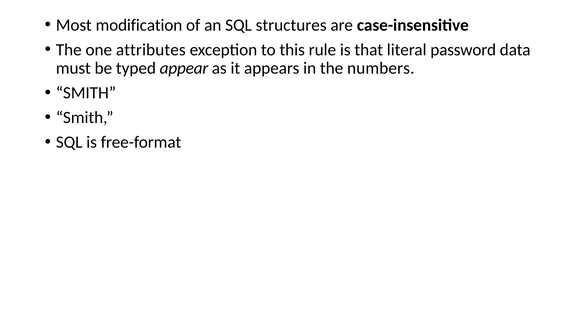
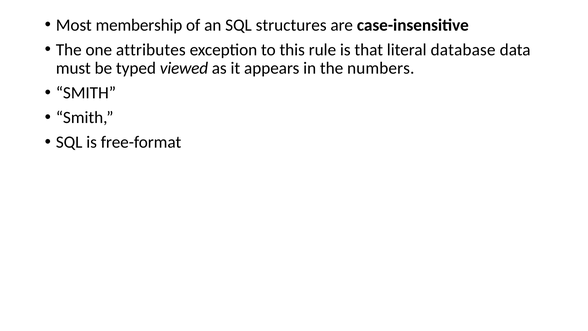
modification: modification -> membership (139, 25)
password: password -> database (463, 50)
appear: appear -> viewed (184, 68)
